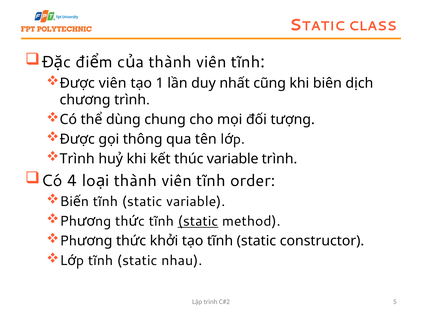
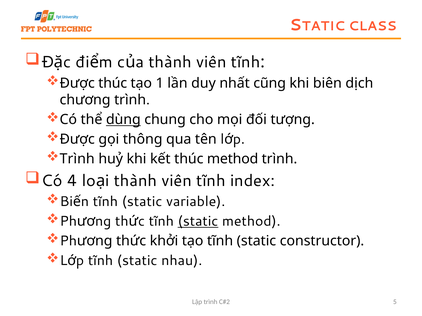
Được viên: viên -> thúc (113, 83)
dùng underline: none -> present (123, 120)
thúc variable: variable -> method (233, 159)
order: order -> index (253, 181)
